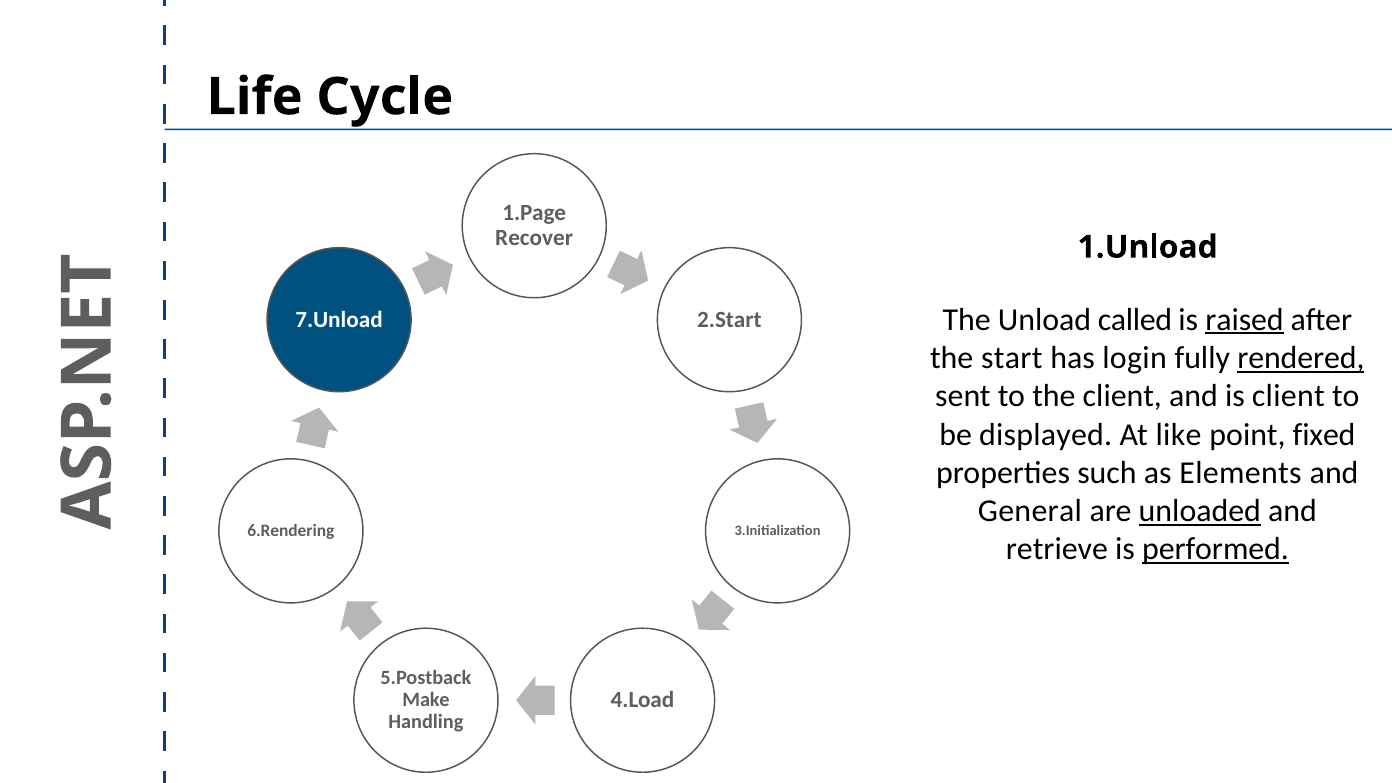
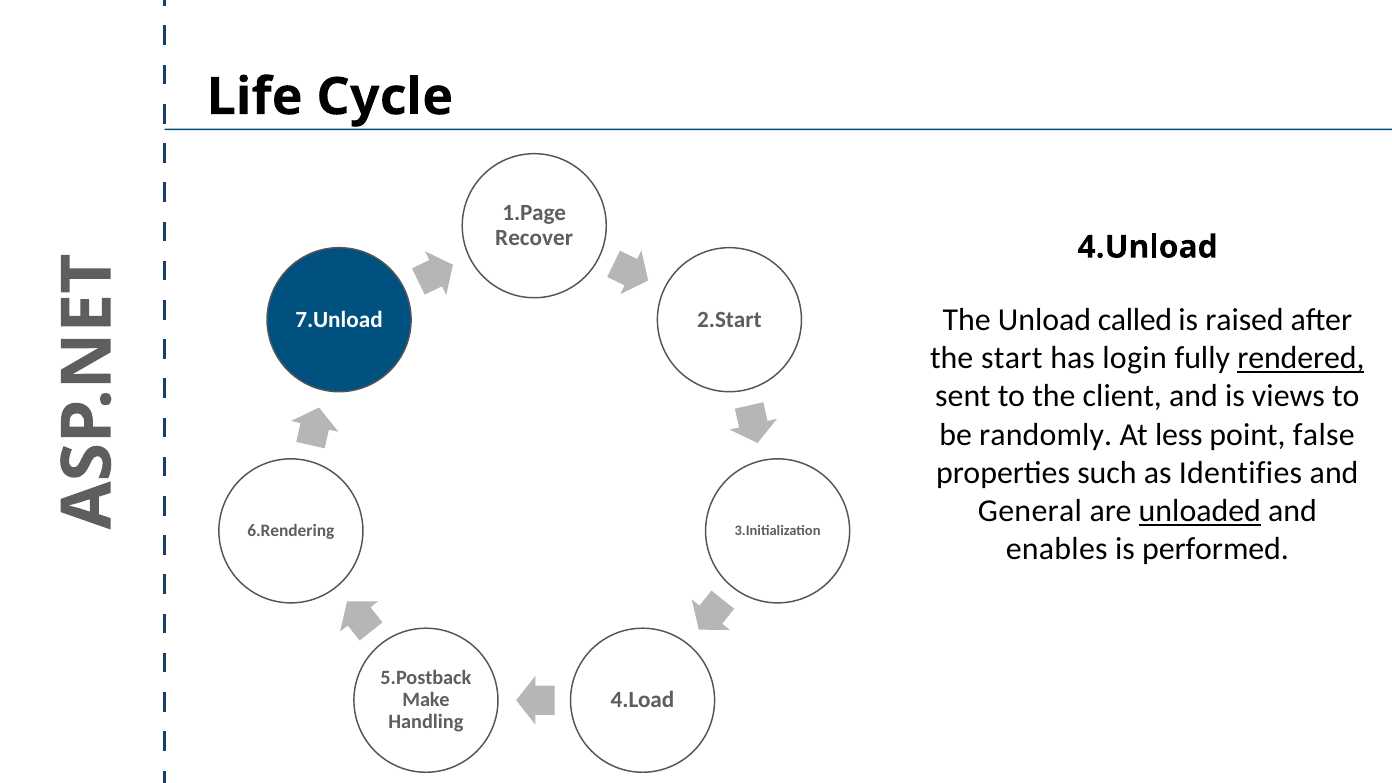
1.Unload: 1.Unload -> 4.Unload (1148, 247)
raised underline: present -> none (1245, 320)
is client: client -> views (1288, 396)
displayed: displayed -> randomly (1046, 435)
like: like -> less (1179, 435)
fixed: fixed -> false (1324, 435)
Elements: Elements -> Identifies (1240, 473)
retrieve: retrieve -> enables (1057, 549)
performed underline: present -> none (1216, 549)
